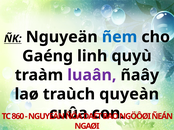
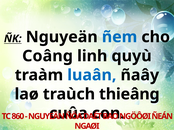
Gaéng: Gaéng -> Coâng (48, 56)
luaân colour: purple -> blue (92, 75)
quyeàn: quyeàn -> thieâng (129, 94)
